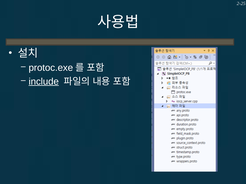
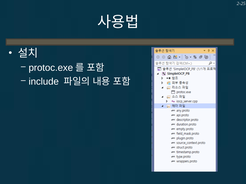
include underline: present -> none (44, 82)
